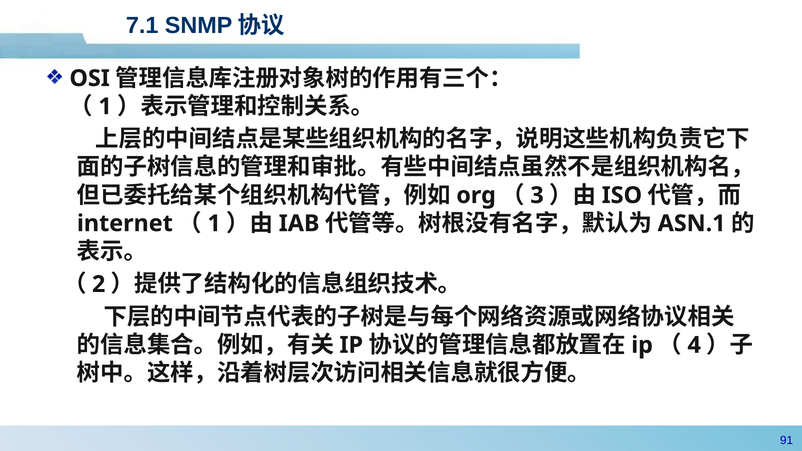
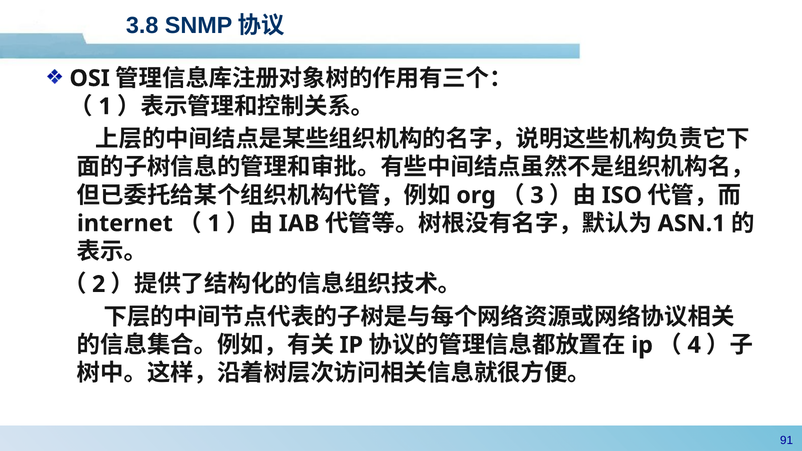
7.1: 7.1 -> 3.8 (142, 25)
